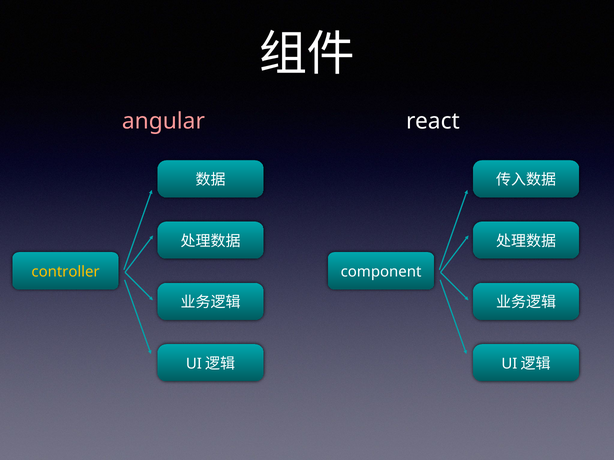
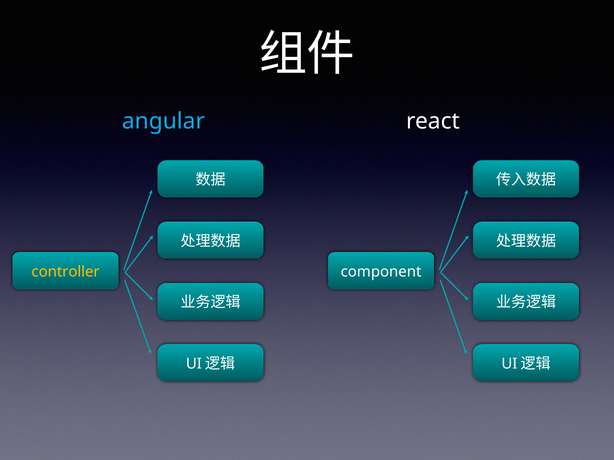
angular colour: pink -> light blue (163, 122)
